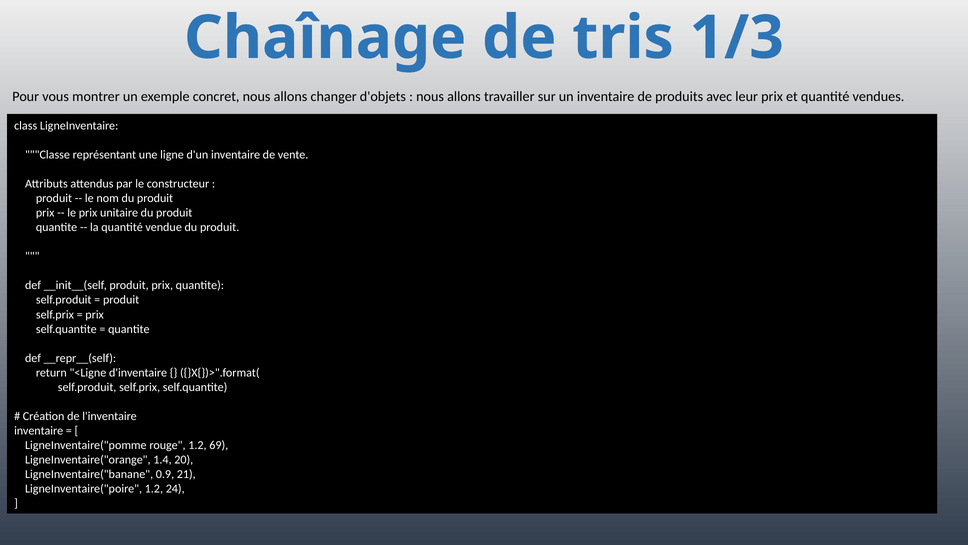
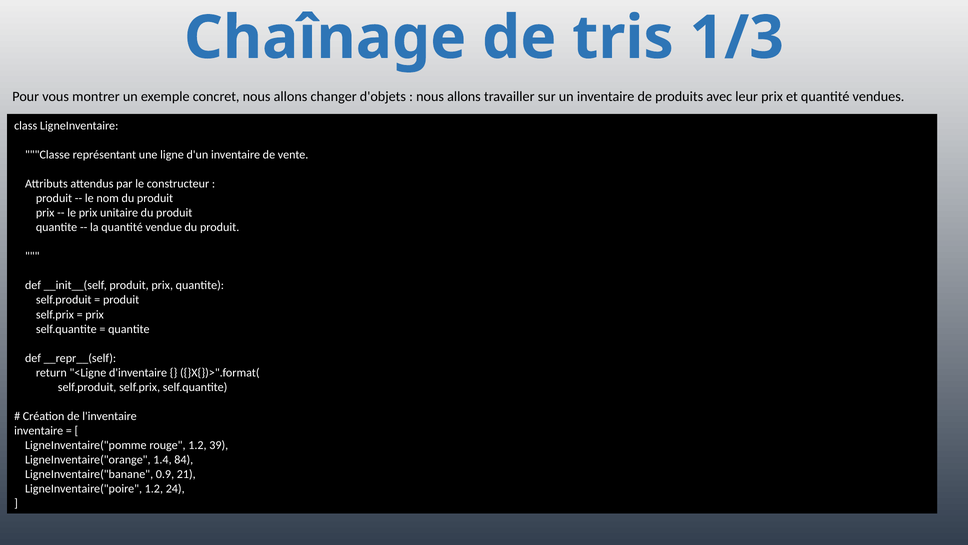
69: 69 -> 39 (219, 445)
20: 20 -> 84 (184, 459)
